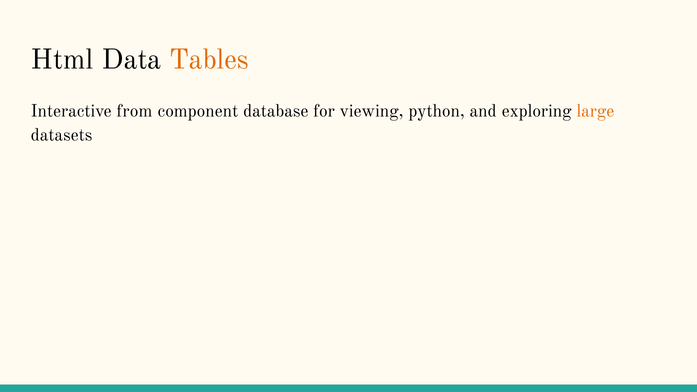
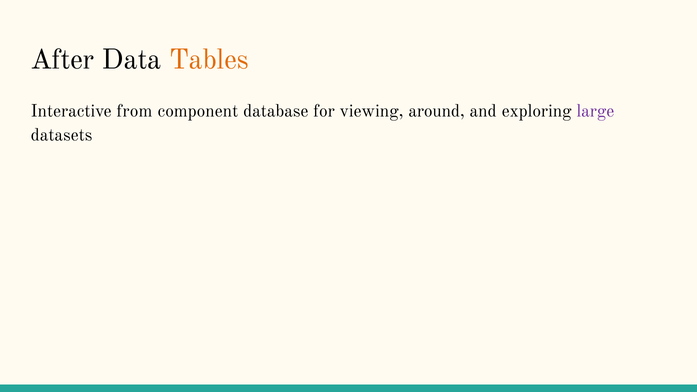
Html: Html -> After (62, 60)
python: python -> around (437, 111)
large colour: orange -> purple (595, 111)
